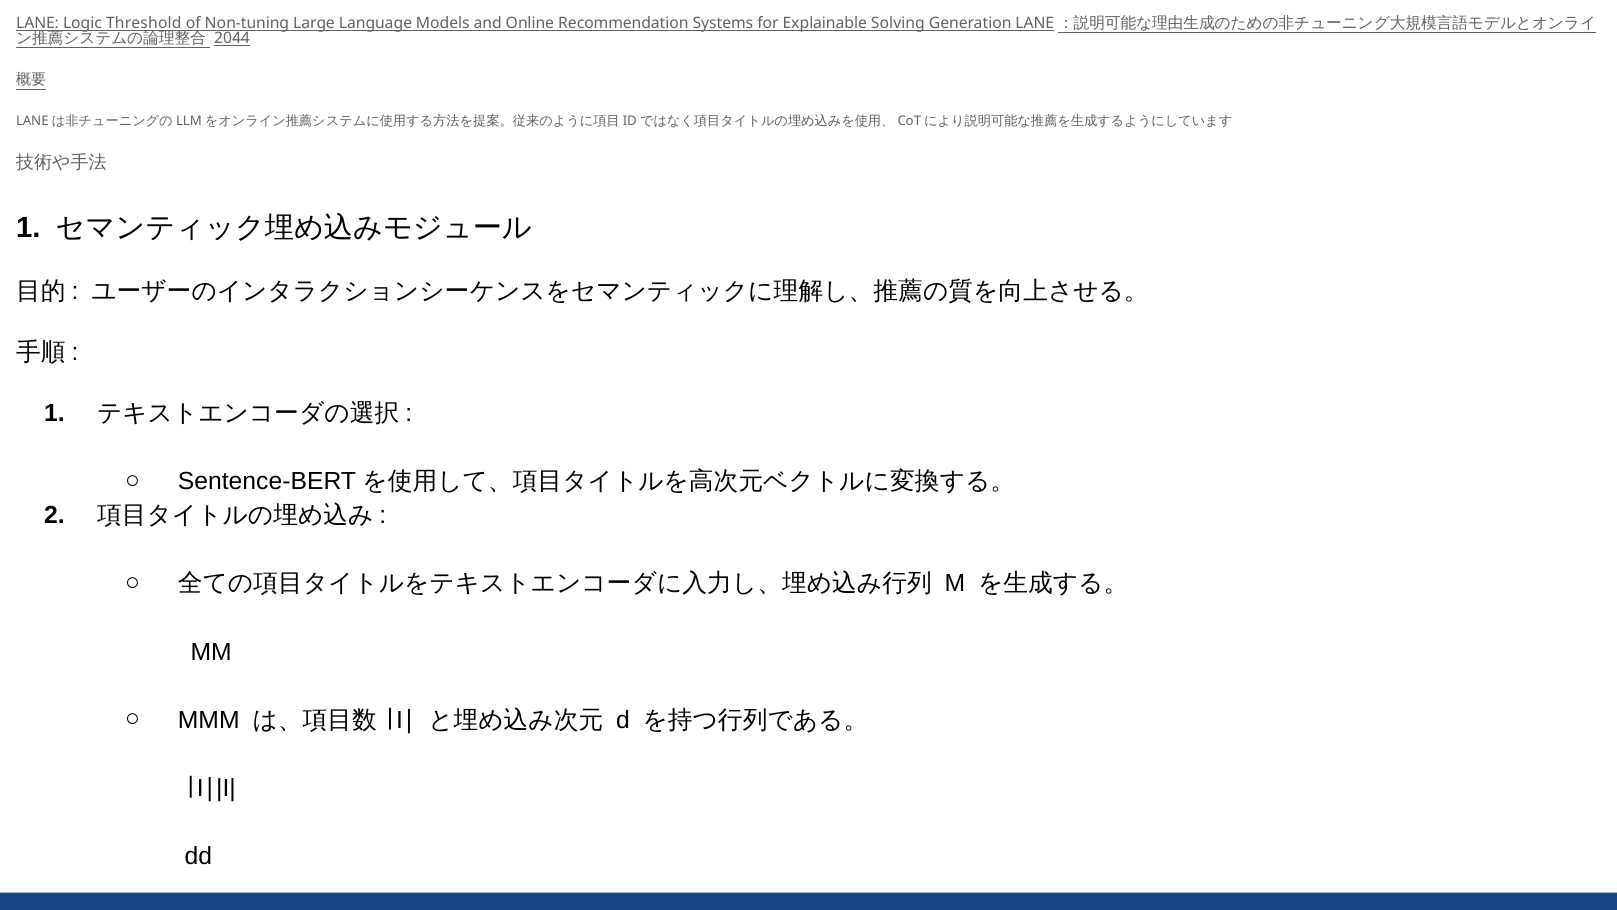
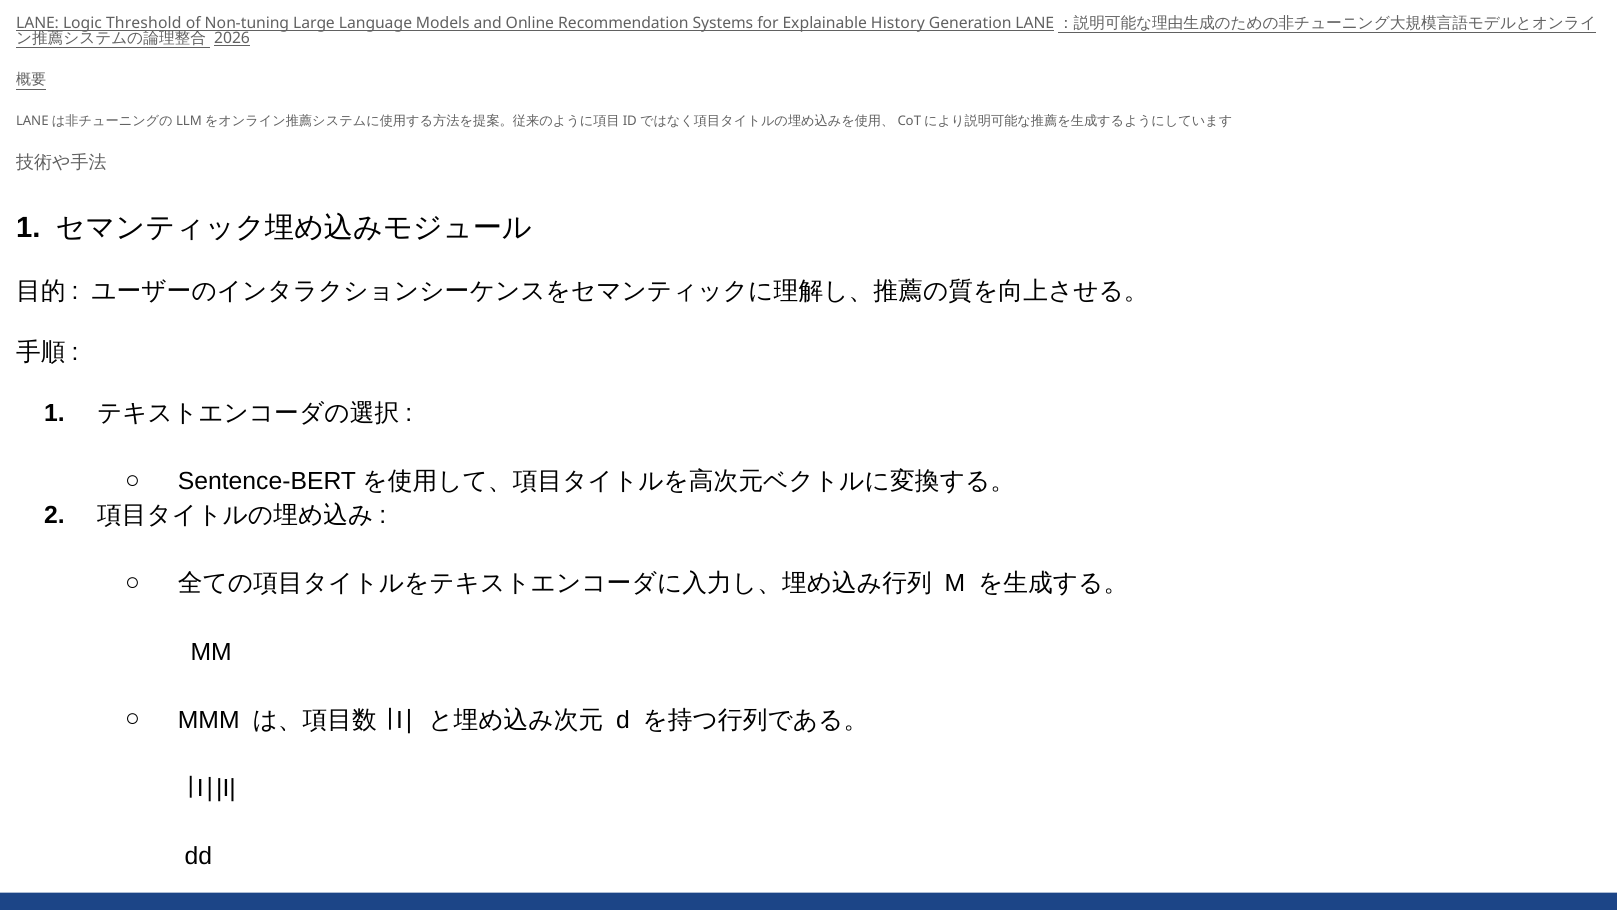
Solving: Solving -> History (898, 23)
2044: 2044 -> 2026 (232, 38)
